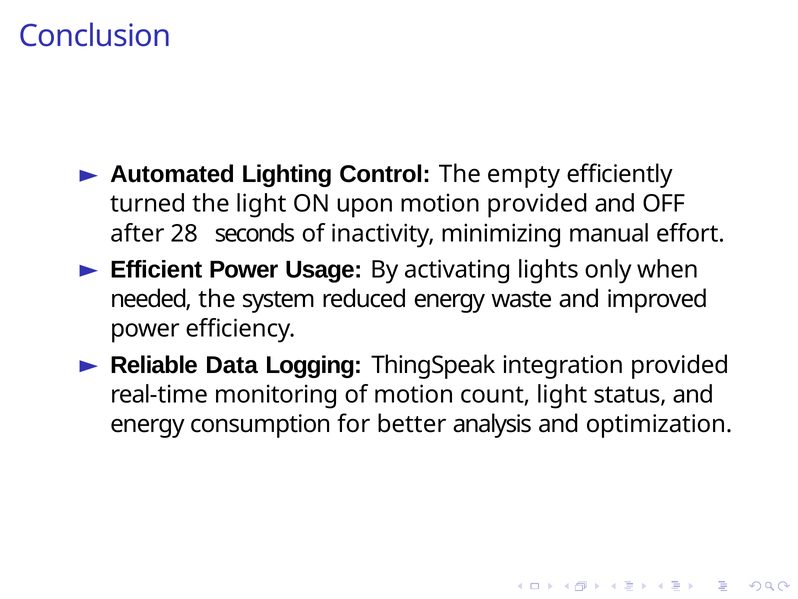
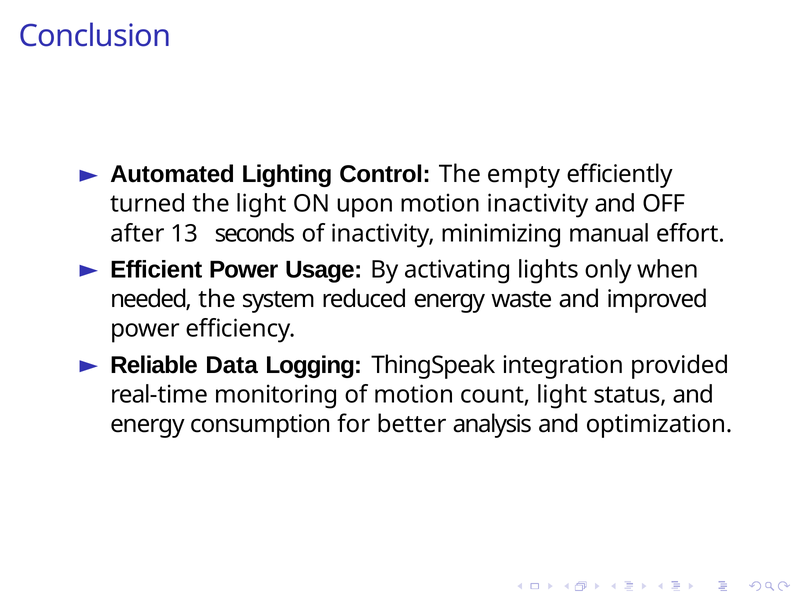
motion provided: provided -> inactivity (537, 204)
28: 28 -> 13 (184, 234)
